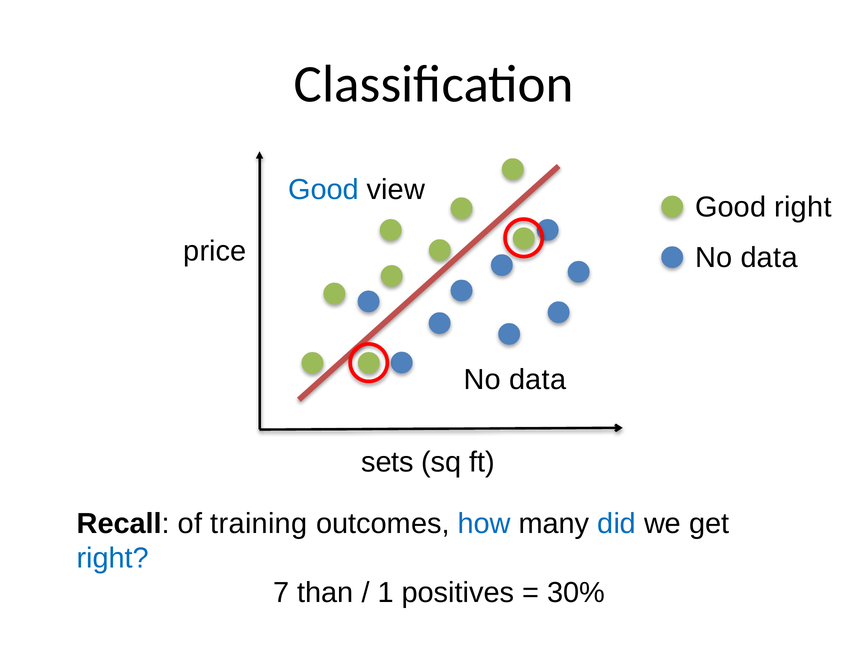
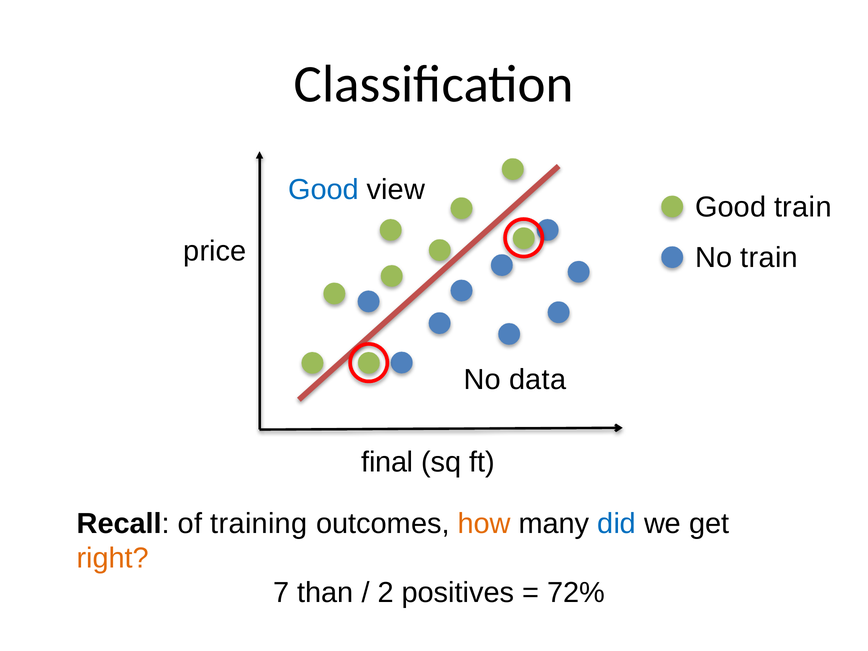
Good right: right -> train (803, 207)
data: data -> train (769, 258)
sets: sets -> final (387, 462)
how colour: blue -> orange (484, 523)
right colour: blue -> orange (113, 558)
1: 1 -> 2 (386, 593)
30%: 30% -> 72% (576, 593)
